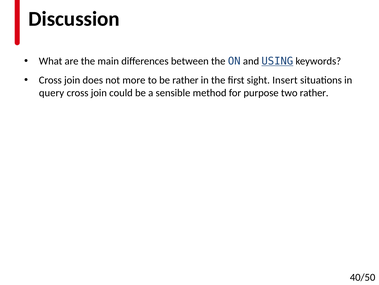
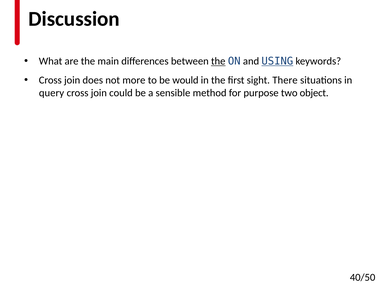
the underline: none -> present (218, 61)
be rather: rather -> would (185, 80)
Insert: Insert -> There (285, 80)
two rather: rather -> object (314, 93)
